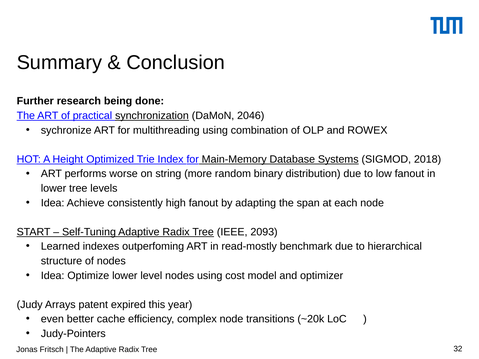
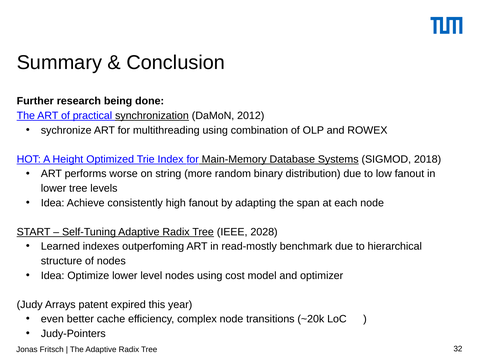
2046: 2046 -> 2012 (251, 116)
2093: 2093 -> 2028 (264, 232)
